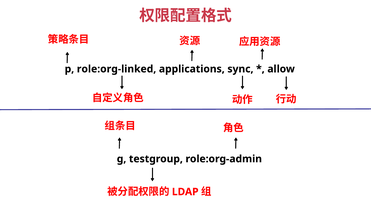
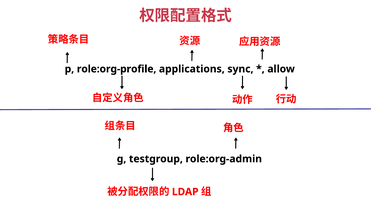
role:org-linked: role:org-linked -> role:org-profile (117, 69)
